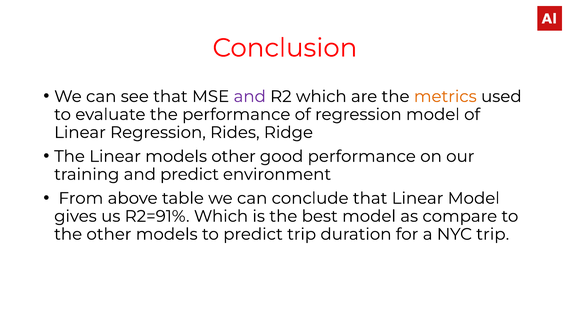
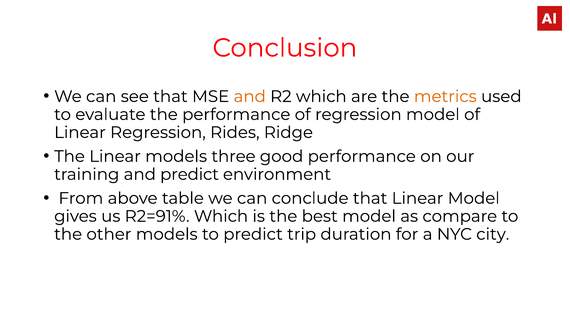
and colour: purple -> orange (250, 96)
models other: other -> three (234, 156)
NYC trip: trip -> city (493, 234)
